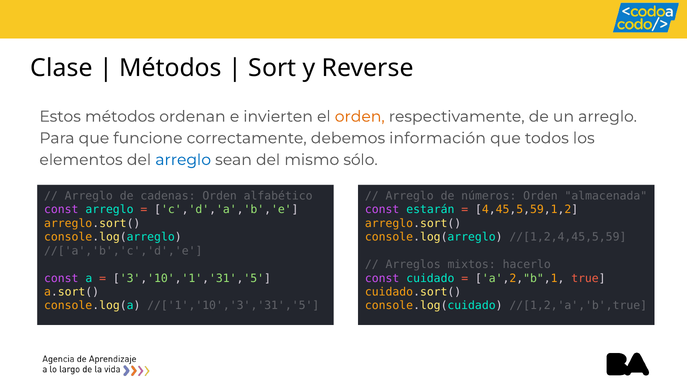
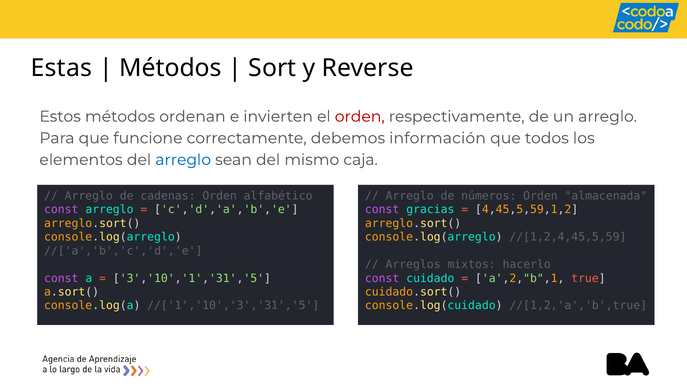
Clase: Clase -> Estas (61, 68)
orden colour: orange -> red (360, 117)
sólo: sólo -> caja (361, 160)
estarán: estarán -> gracias (430, 210)
